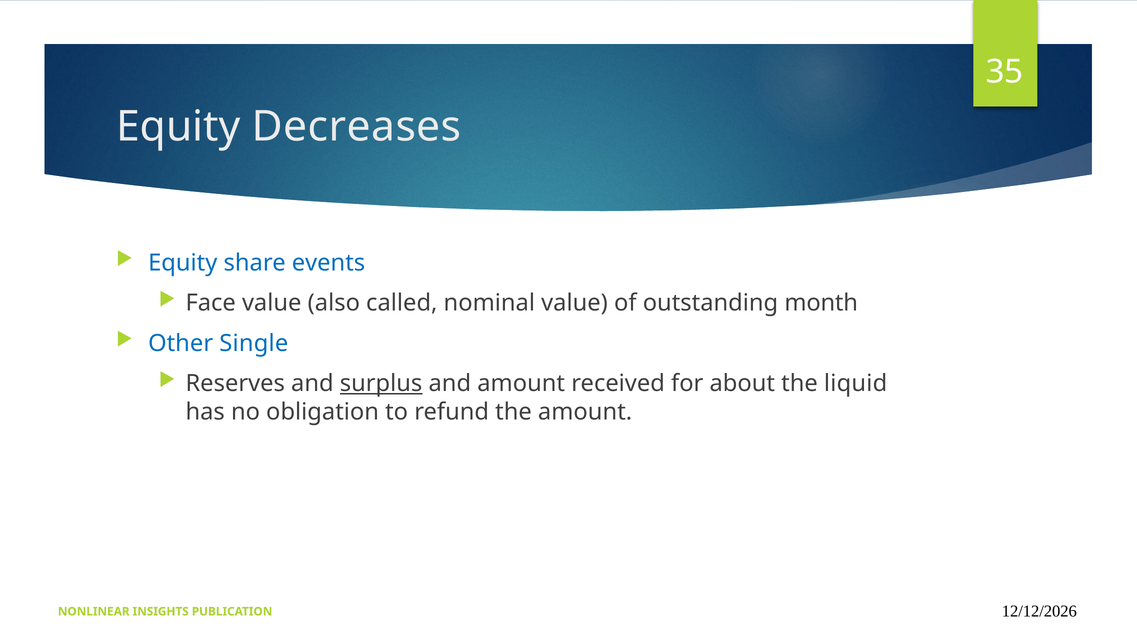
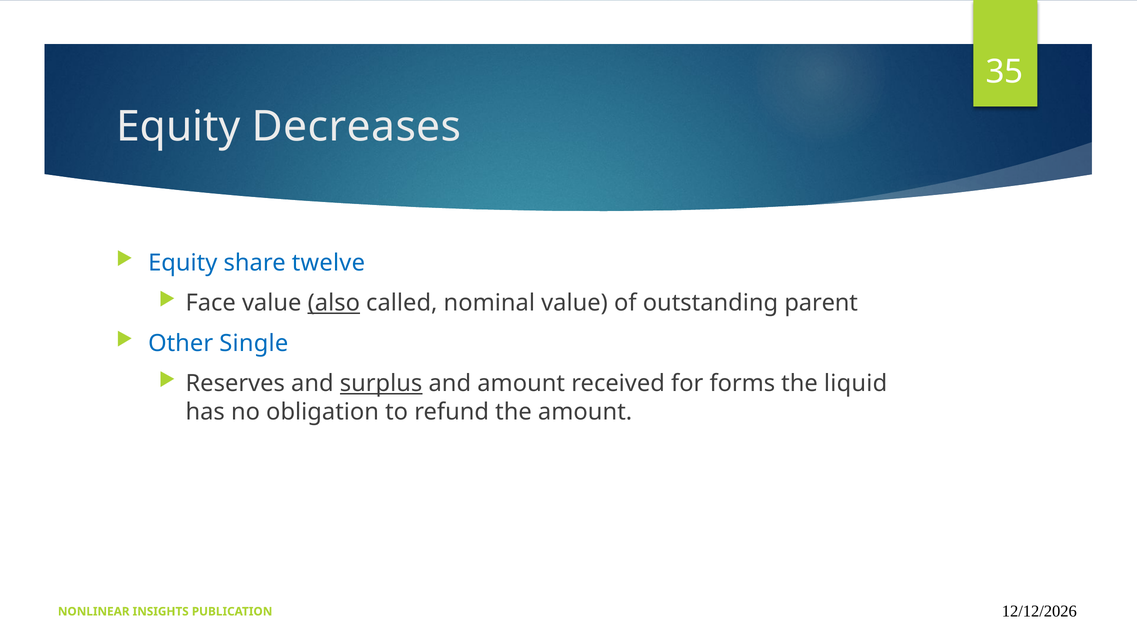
events: events -> twelve (328, 263)
also underline: none -> present (334, 303)
month: month -> parent (821, 303)
about: about -> forms (742, 384)
